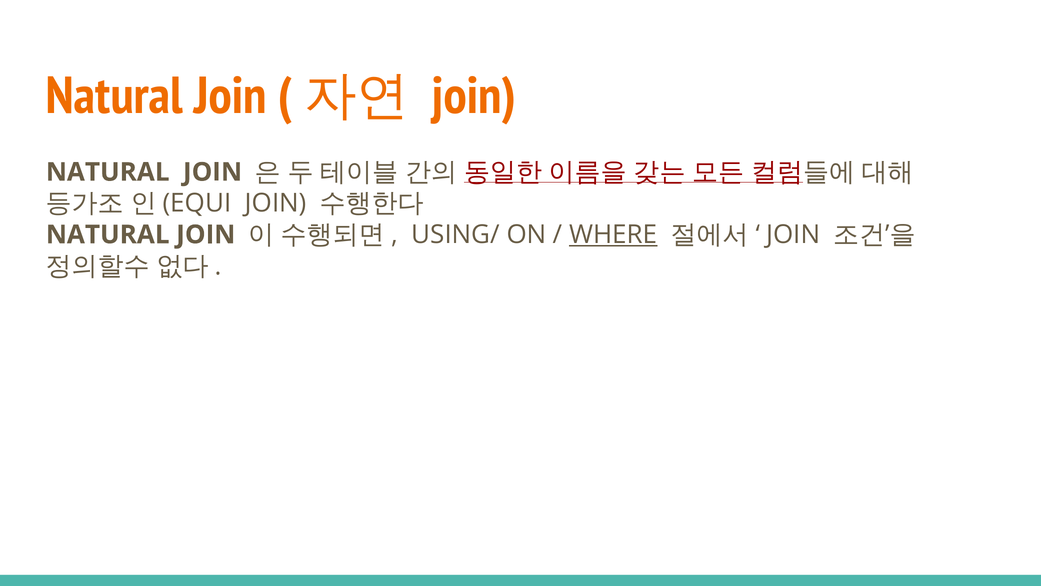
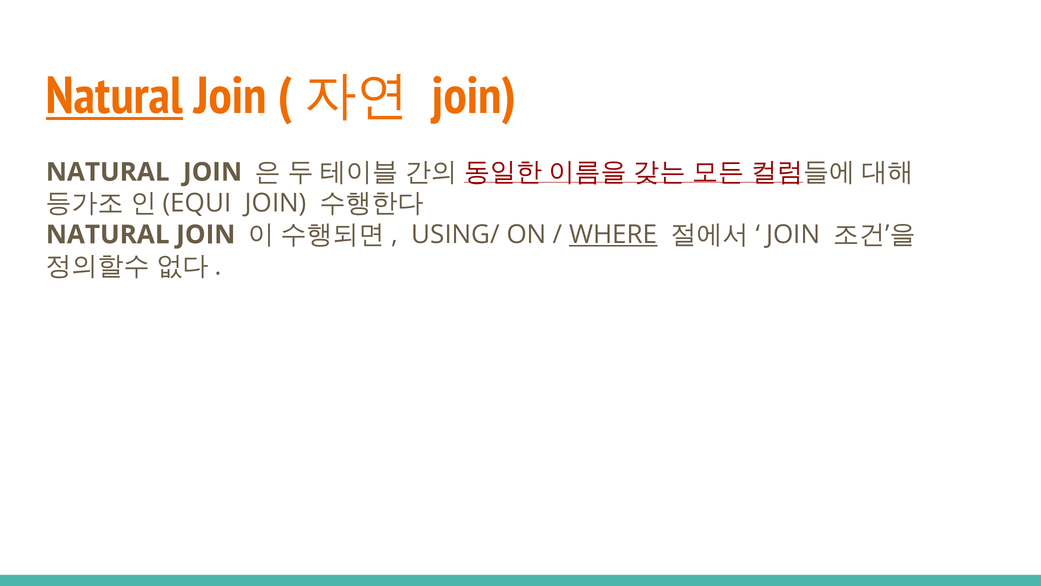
Natural underline: none -> present (114, 96)
